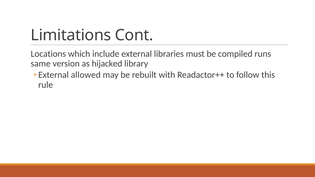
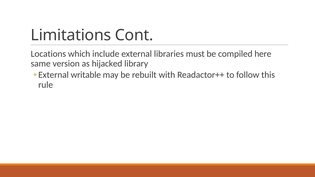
runs: runs -> here (263, 54)
allowed: allowed -> writable (86, 75)
